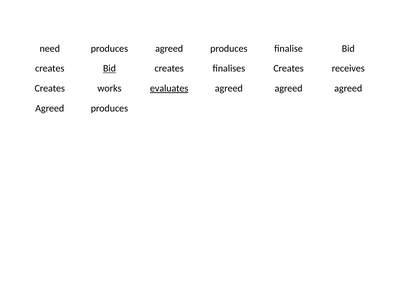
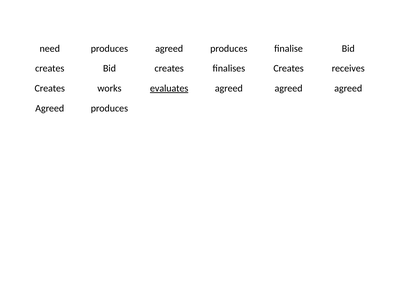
Bid underline: present -> none (109, 68)
